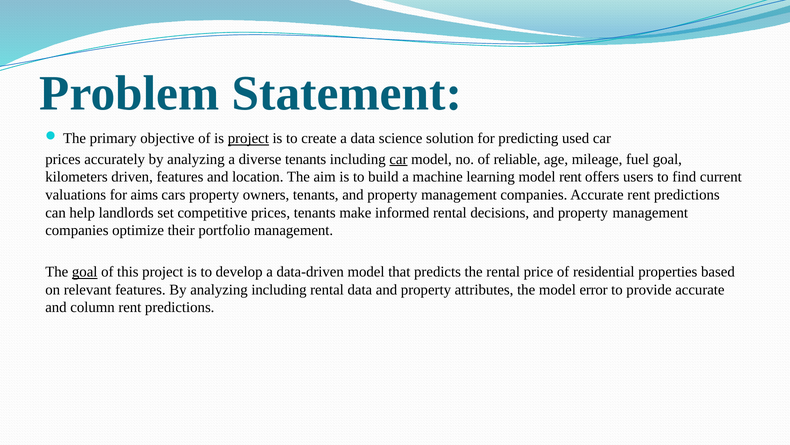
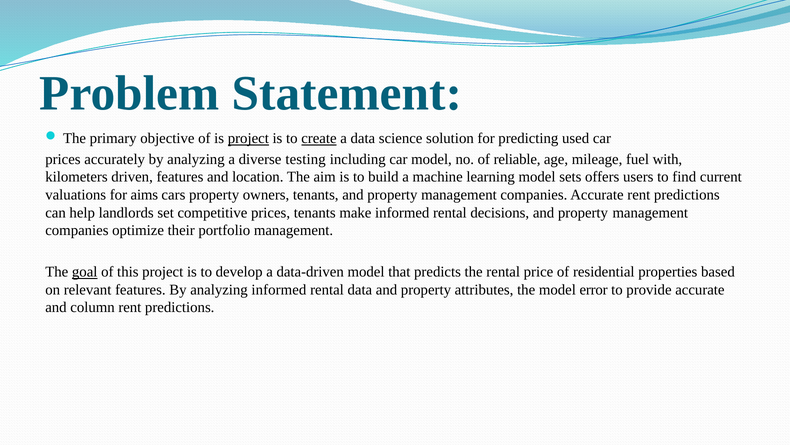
create underline: none -> present (319, 138)
diverse tenants: tenants -> testing (306, 159)
car underline: present -> none (398, 159)
fuel goal: goal -> with (667, 159)
model rent: rent -> sets (570, 177)
analyzing including: including -> informed (279, 289)
